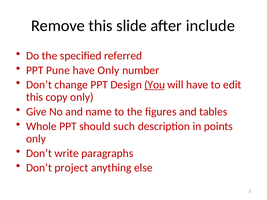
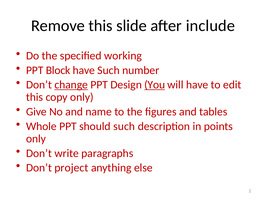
referred: referred -> working (123, 56)
Pune: Pune -> Block (58, 70)
have Only: Only -> Such (109, 70)
change underline: none -> present (71, 85)
